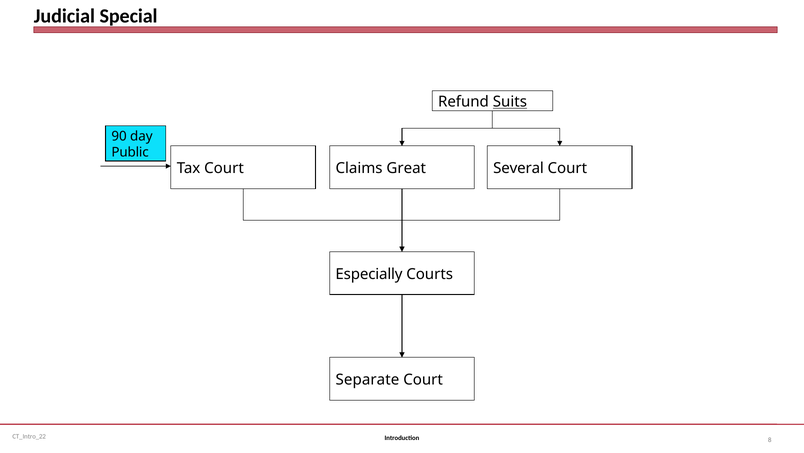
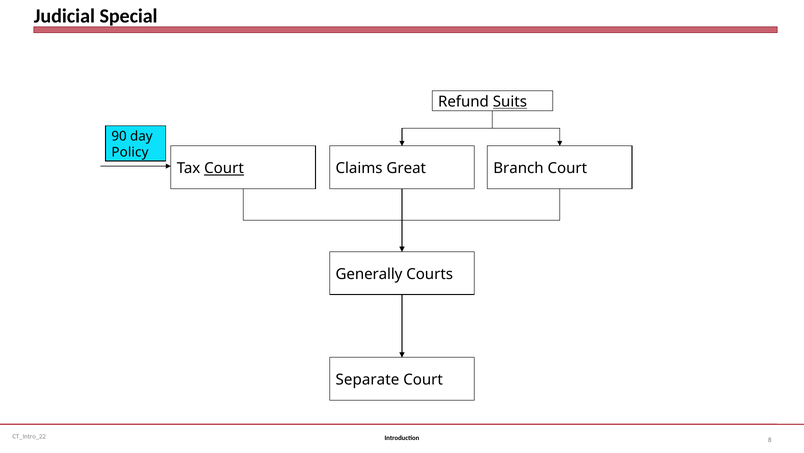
Public: Public -> Policy (130, 152)
Court underline: none -> present (224, 168)
Several: Several -> Branch (518, 168)
Especially: Especially -> Generally (369, 274)
